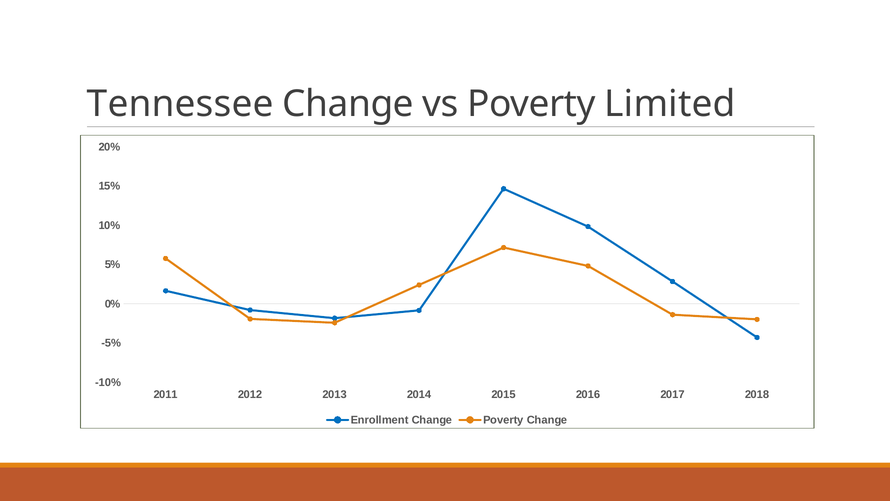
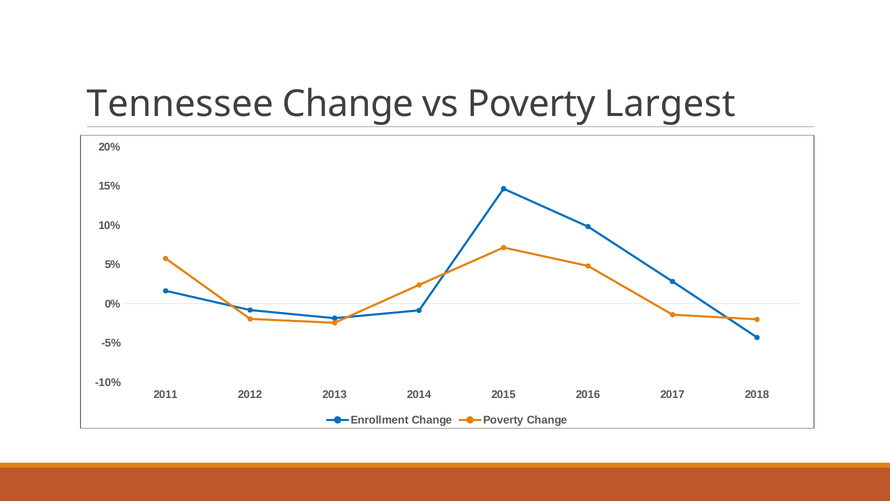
Limited: Limited -> Largest (670, 104)
